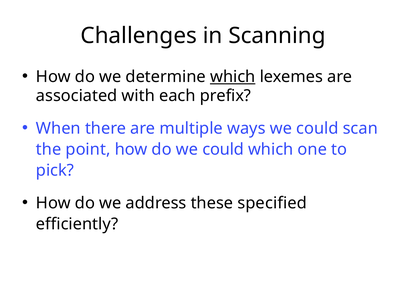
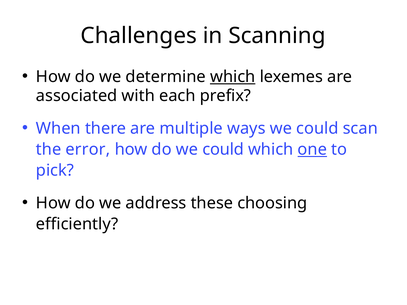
point: point -> error (88, 149)
one underline: none -> present (312, 149)
specified: specified -> choosing (272, 203)
